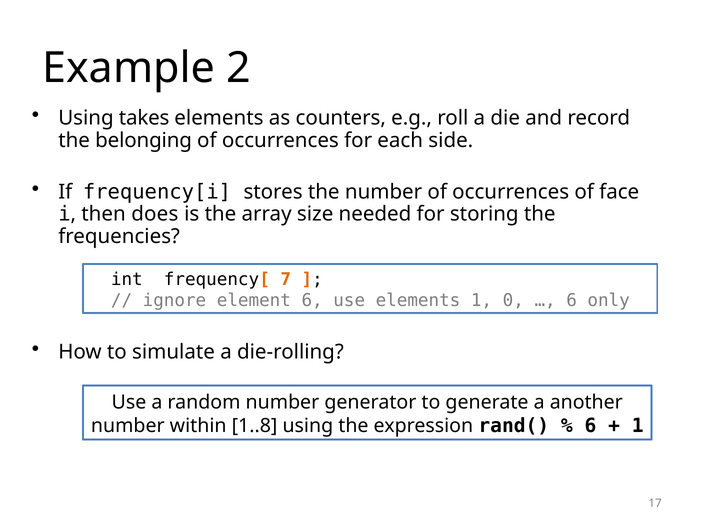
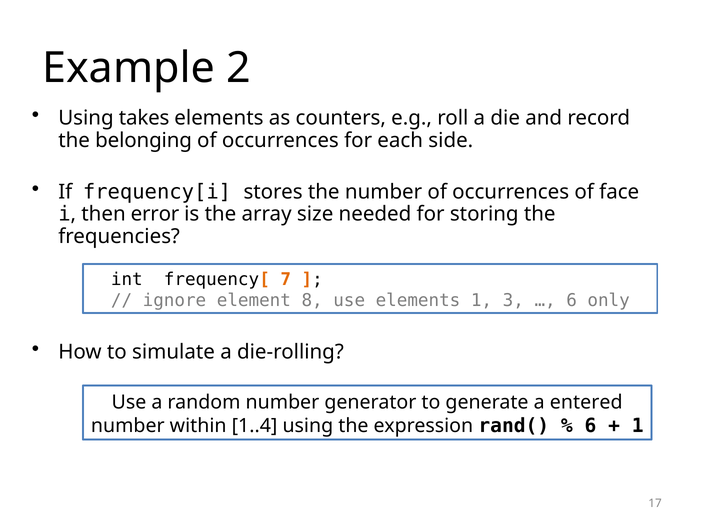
does: does -> error (155, 214)
element 6: 6 -> 8 (312, 300)
0: 0 -> 3 (513, 300)
another: another -> entered (586, 402)
1..8: 1..8 -> 1..4 (255, 426)
